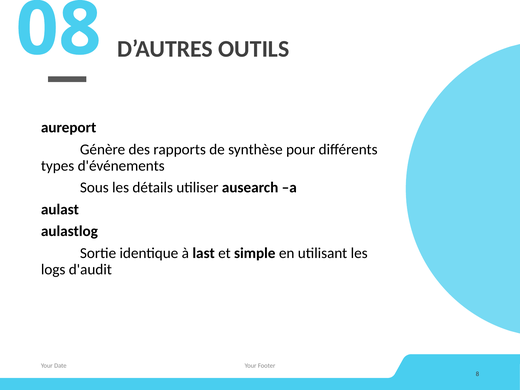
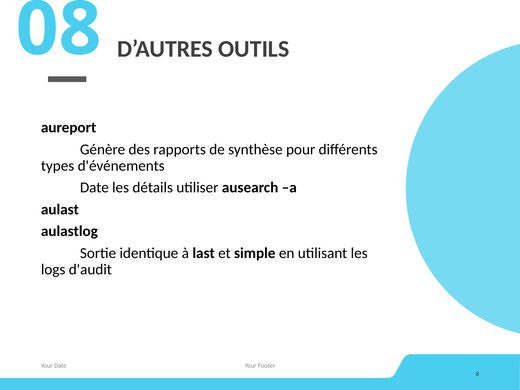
Sous: Sous -> Date (94, 188)
